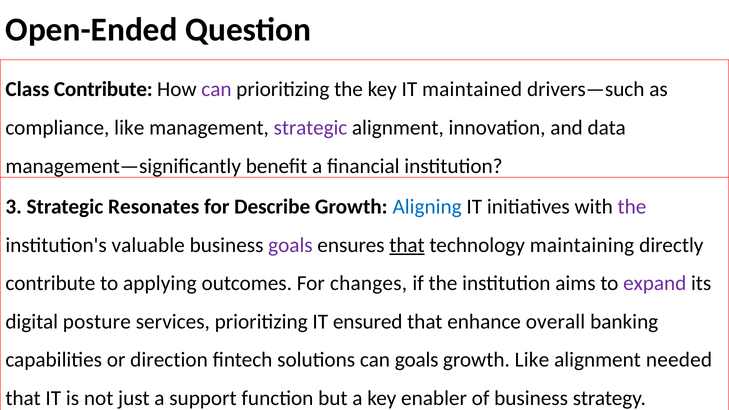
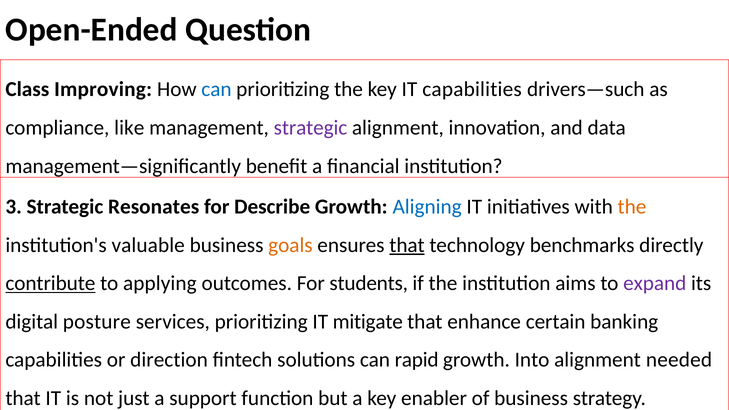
Class Contribute: Contribute -> Improving (103, 89)
can colour: purple -> blue (216, 89)
IT maintained: maintained -> capabilities (472, 89)
the colour: purple -> orange (632, 207)
goals colour: purple -> orange (290, 245)
maintaining: maintaining -> benchmarks (582, 245)
contribute underline: none -> present (50, 283)
changes: changes -> students (369, 283)
ensured: ensured -> mitigate (368, 322)
overall: overall -> certain (556, 322)
can goals: goals -> rapid (417, 360)
growth Like: Like -> Into (532, 360)
